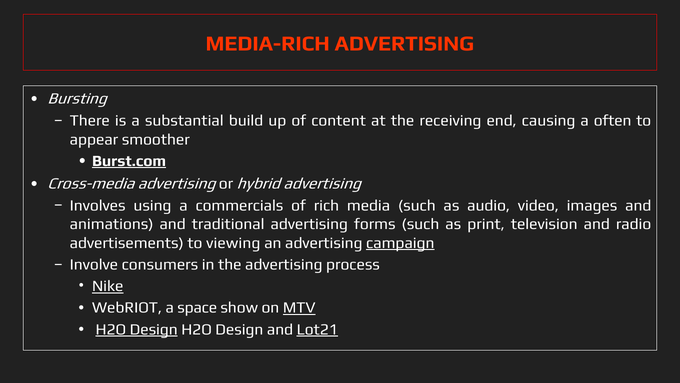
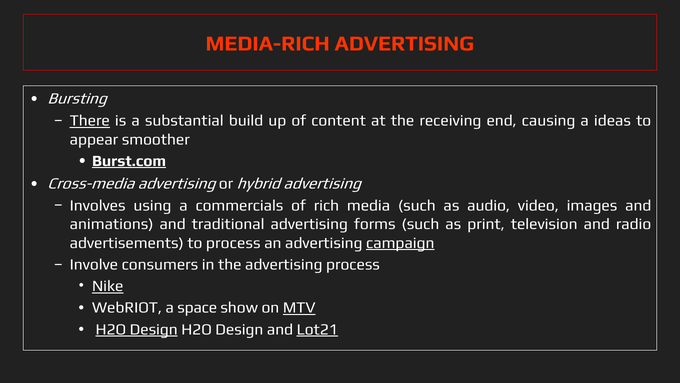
There underline: none -> present (90, 120)
often: often -> ideas (613, 120)
to viewing: viewing -> process (233, 243)
